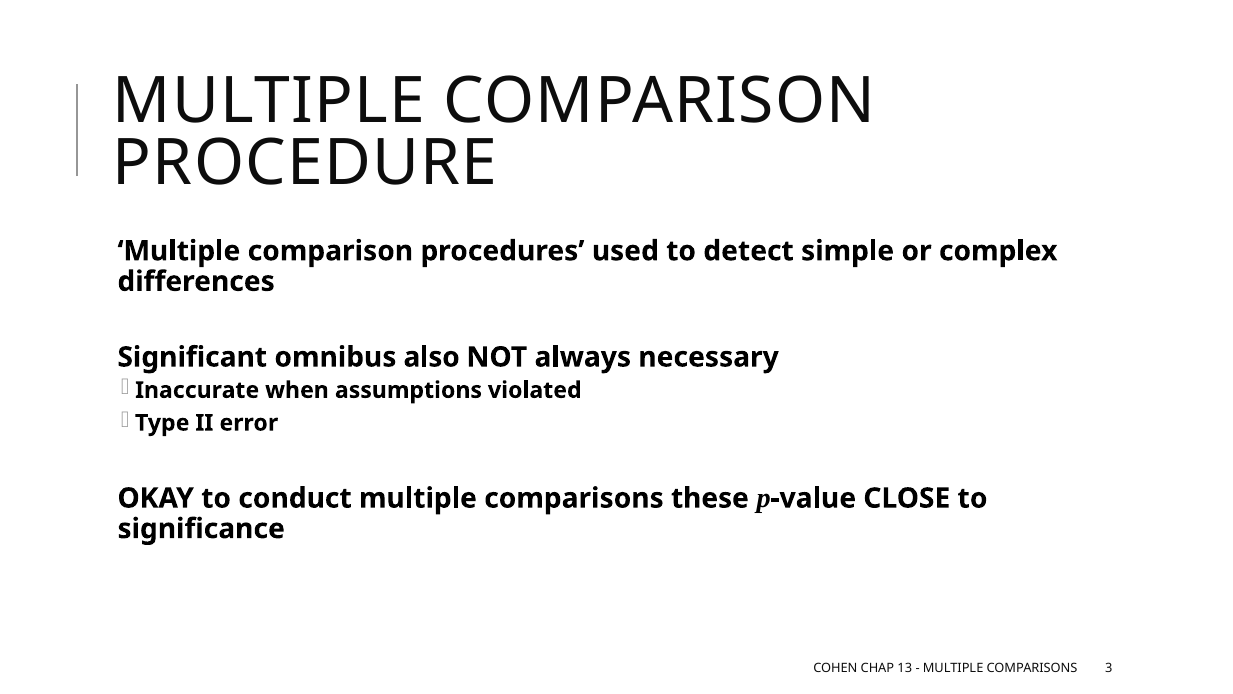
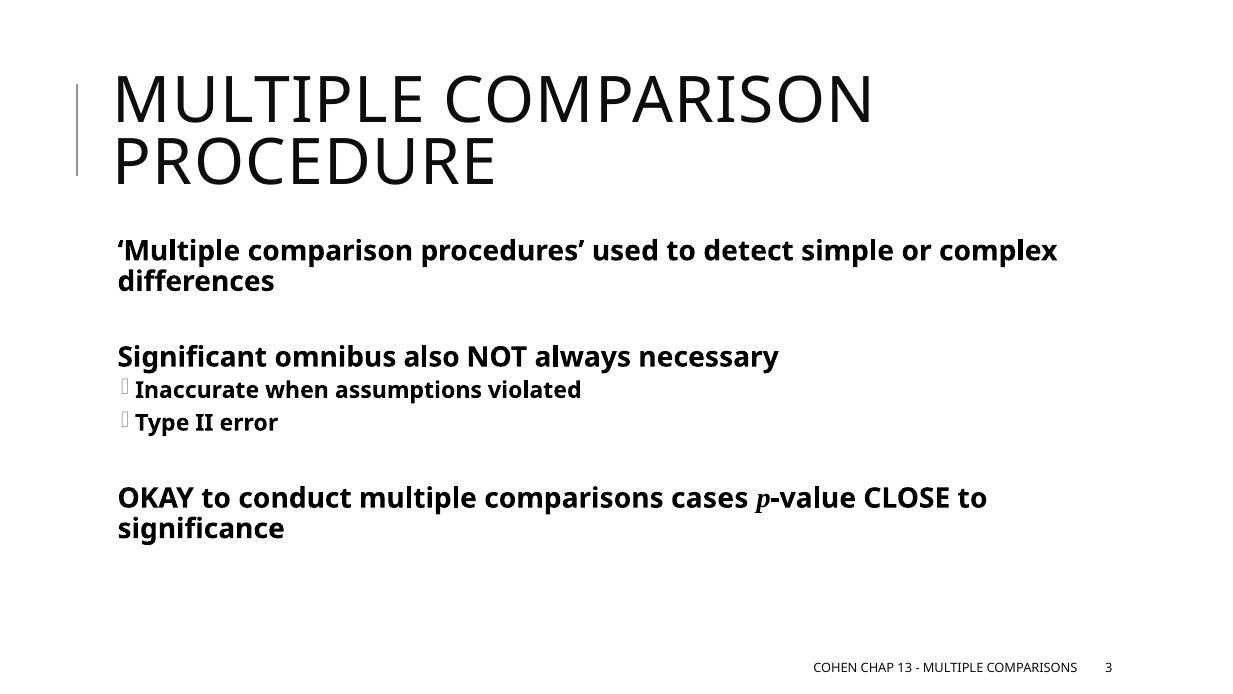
these: these -> cases (710, 498)
